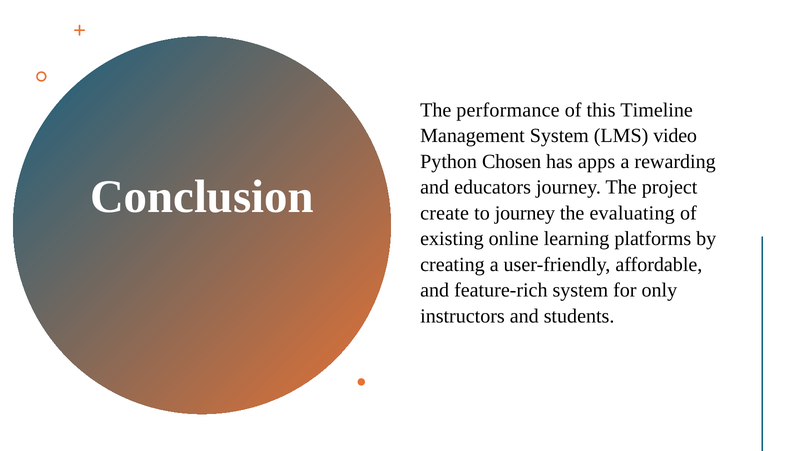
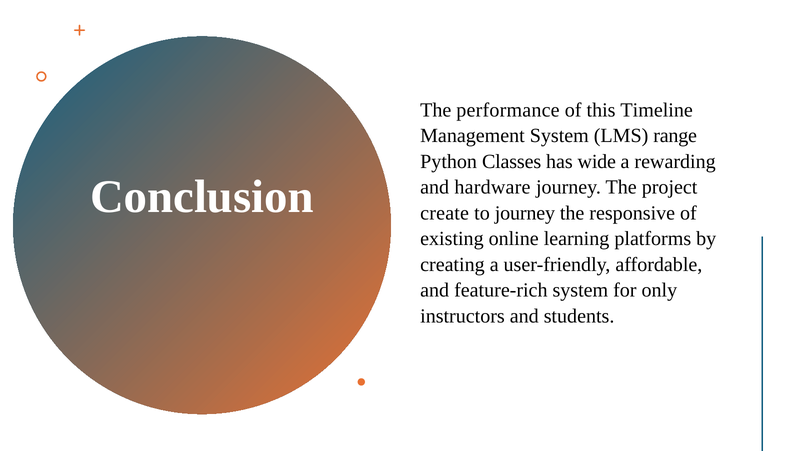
video: video -> range (675, 136)
Chosen: Chosen -> Classes (512, 162)
apps: apps -> wide (597, 162)
educators: educators -> hardware (492, 187)
evaluating: evaluating -> responsive (632, 213)
